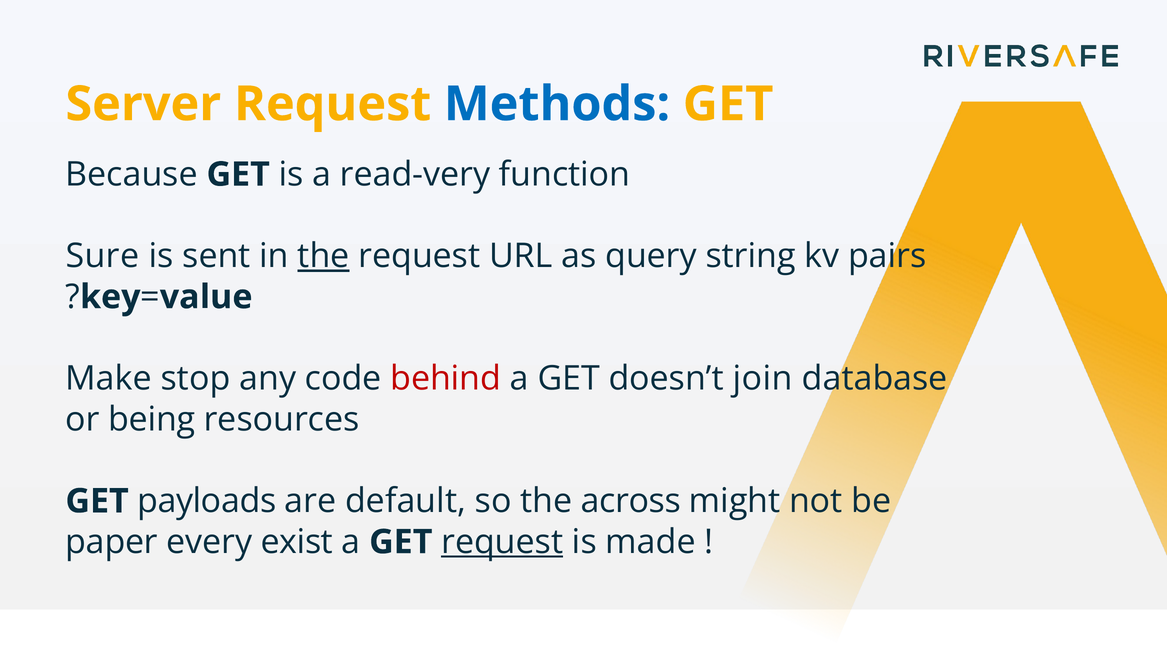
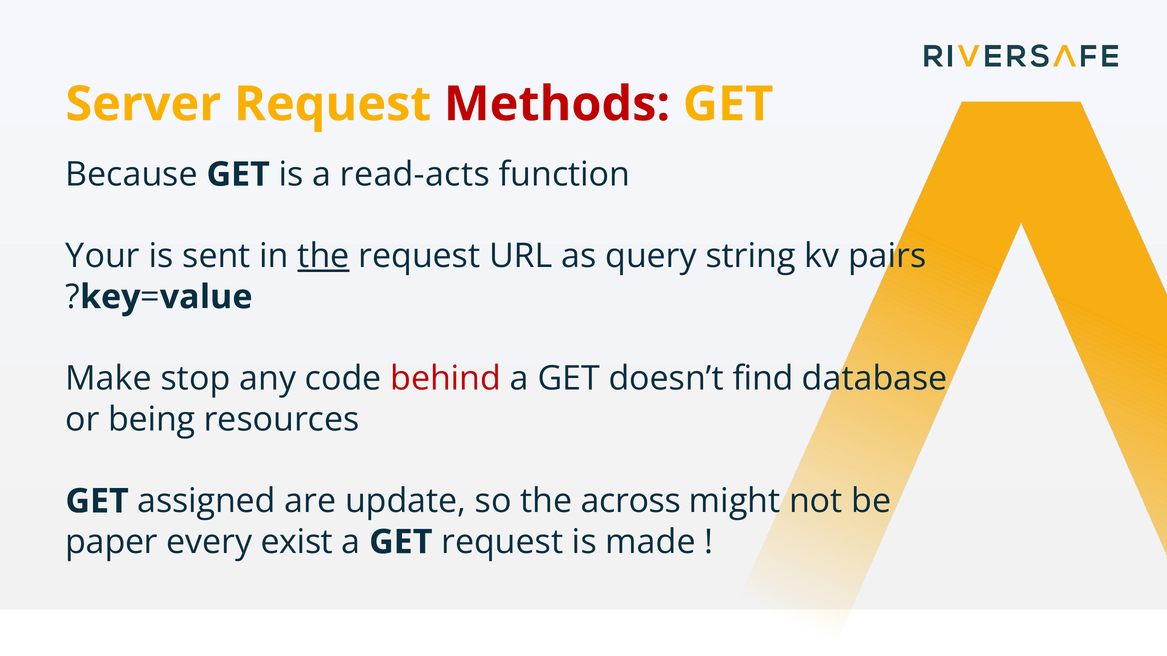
Methods colour: blue -> red (557, 104)
read-very: read-very -> read-acts (415, 175)
Sure: Sure -> Your (103, 256)
join: join -> find (763, 379)
payloads: payloads -> assigned (207, 502)
default: default -> update (406, 502)
request underline: present -> none (502, 542)
